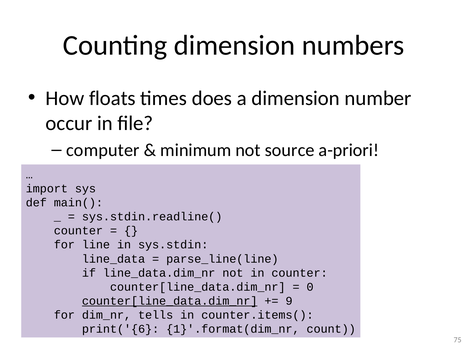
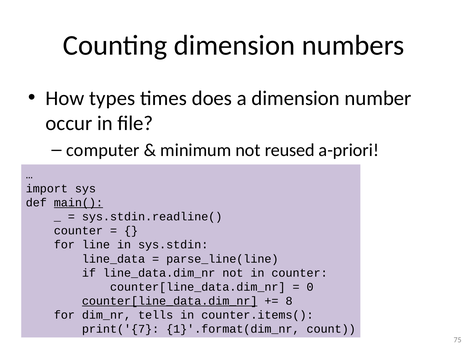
floats: floats -> types (112, 98)
source: source -> reused (290, 150)
main( underline: none -> present (78, 203)
9: 9 -> 8 (289, 301)
print('{6: print('{6 -> print('{7 (121, 329)
